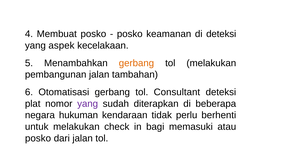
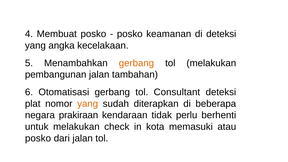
aspek: aspek -> angka (62, 45)
yang colour: purple -> orange (88, 104)
hukuman: hukuman -> prakiraan (79, 115)
bagi: bagi -> kota (155, 127)
